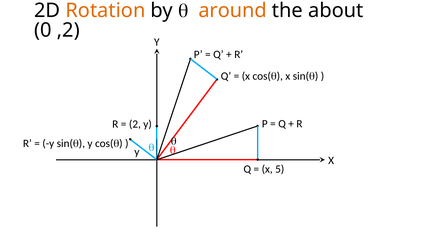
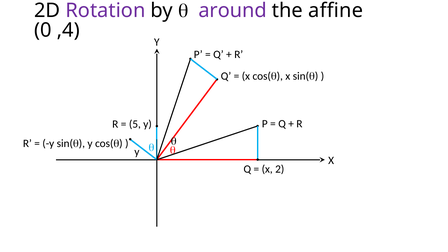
Rotation colour: orange -> purple (105, 11)
around colour: orange -> purple (233, 11)
about: about -> affine (336, 11)
,2: ,2 -> ,4 (68, 30)
2: 2 -> 5 (135, 124)
5: 5 -> 2 (280, 169)
